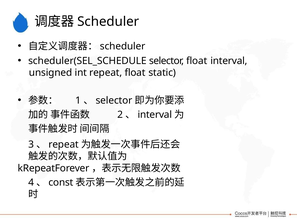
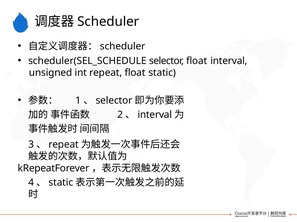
const: const -> static (61, 183)
